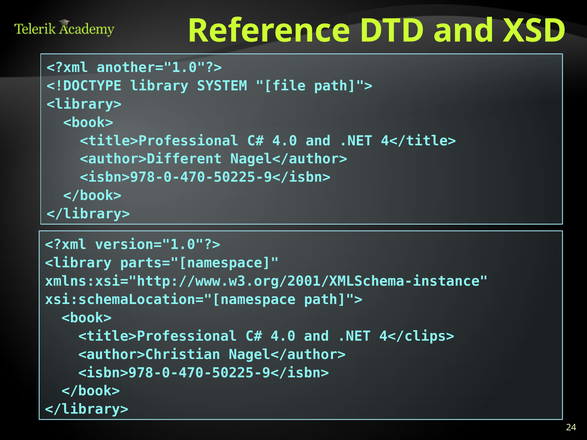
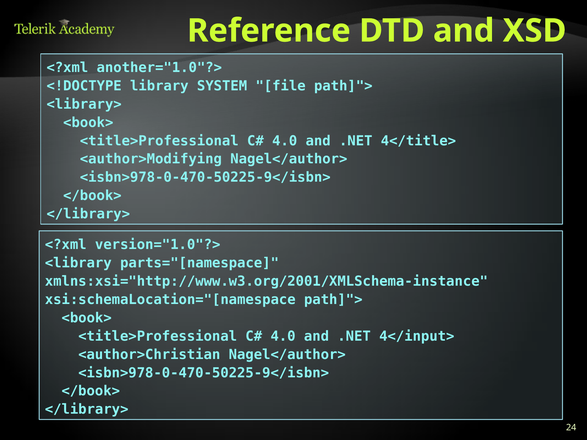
<author>Different: <author>Different -> <author>Modifying (151, 159)
4</clips>: 4</clips> -> 4</input> (417, 336)
